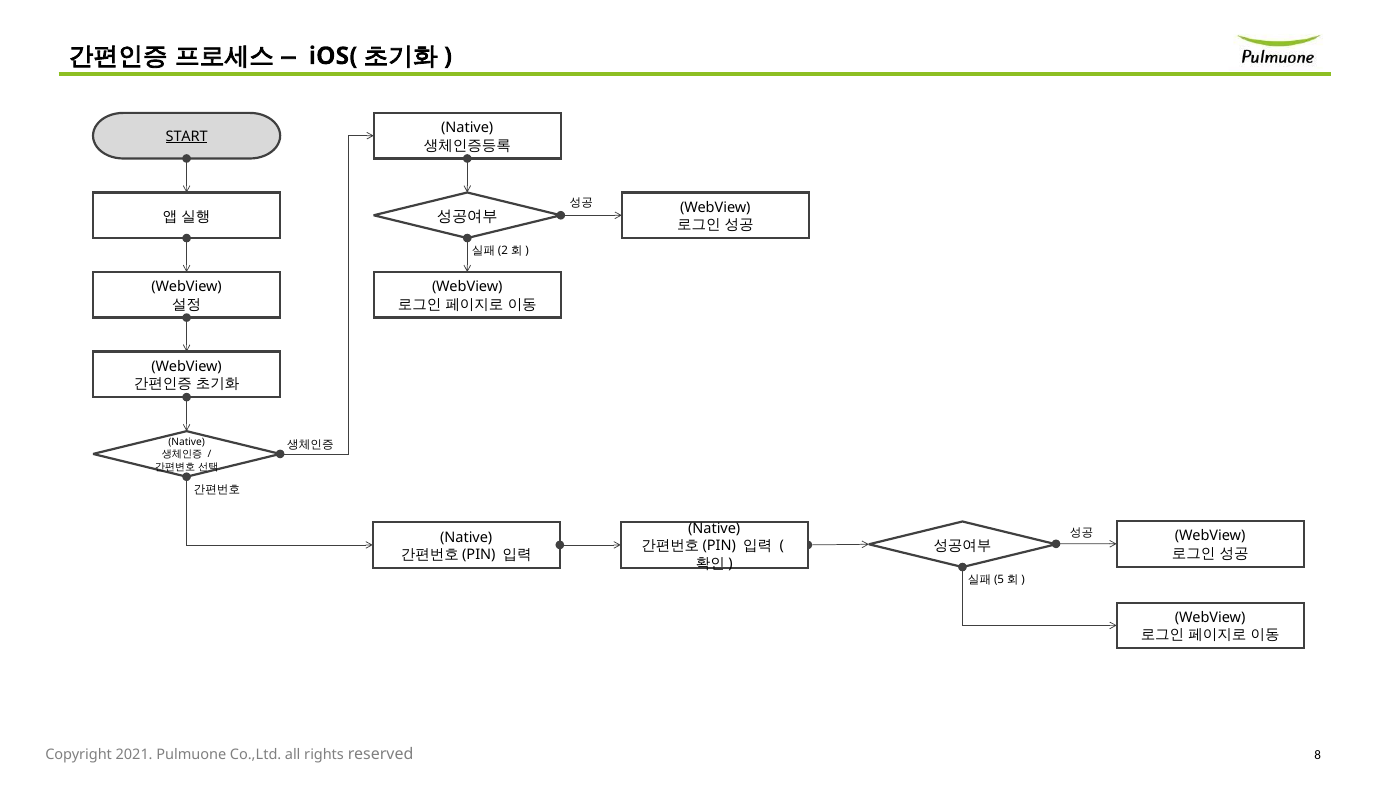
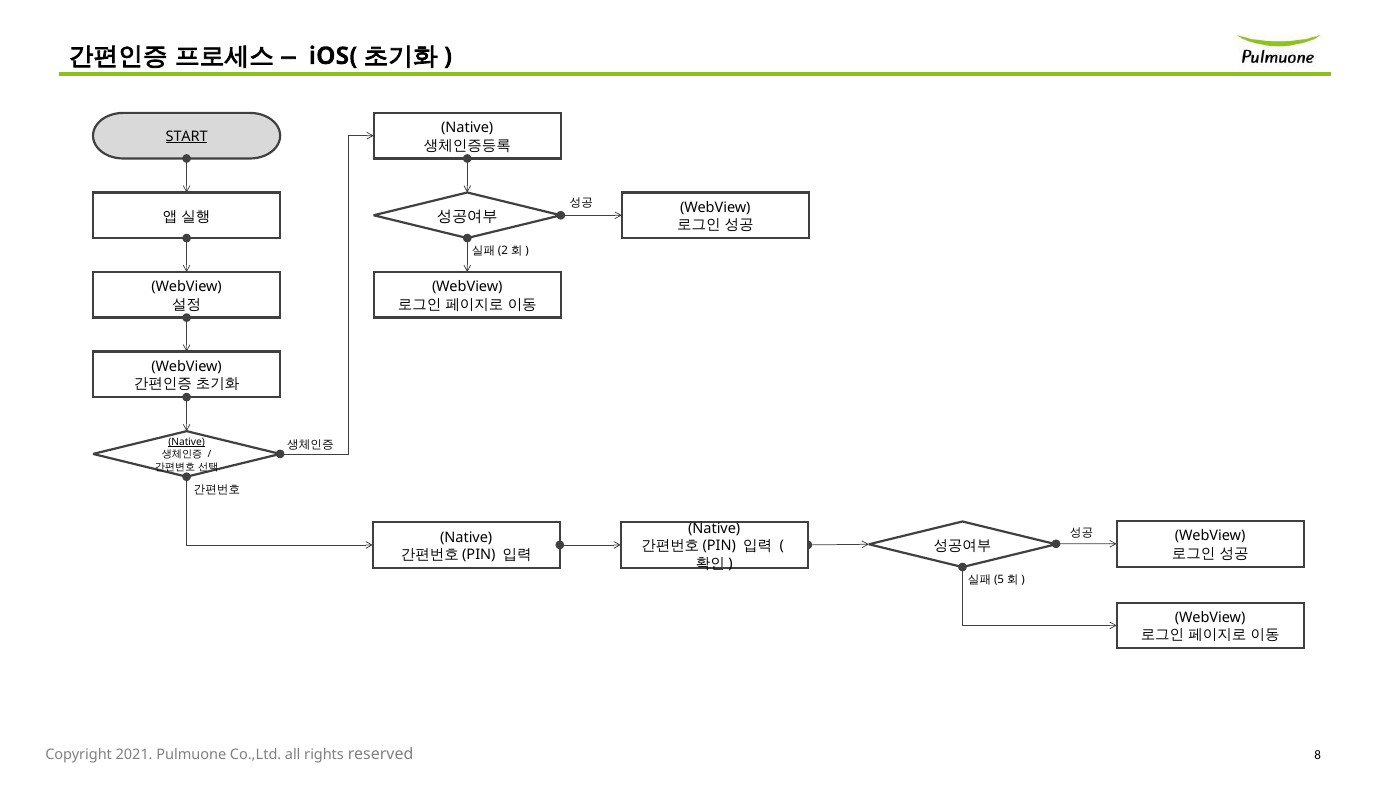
Native underline: none -> present (187, 442)
